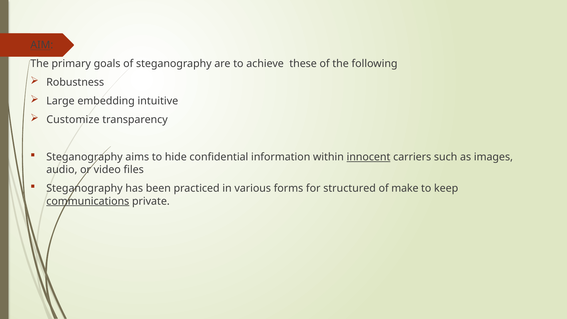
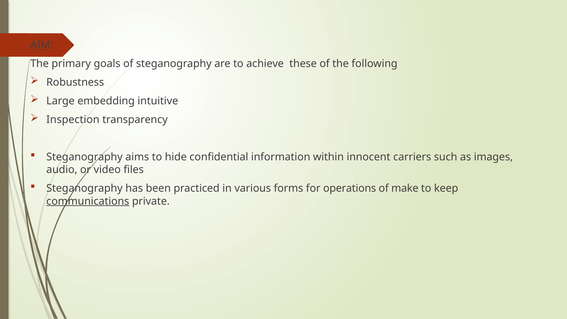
Customize: Customize -> Inspection (73, 120)
innocent underline: present -> none (368, 157)
structured: structured -> operations (350, 188)
